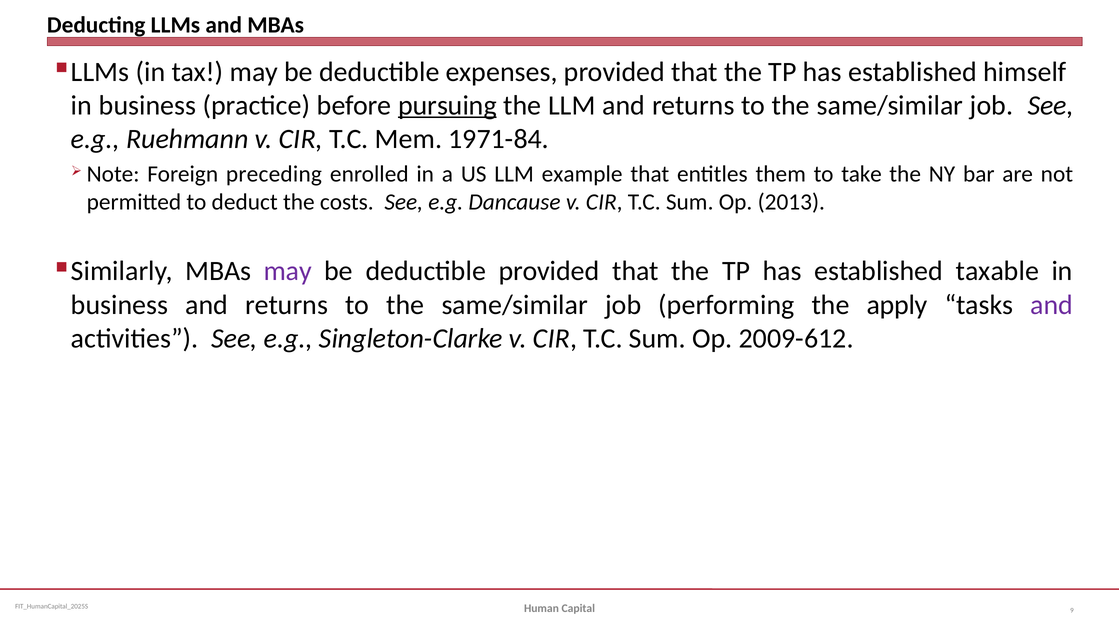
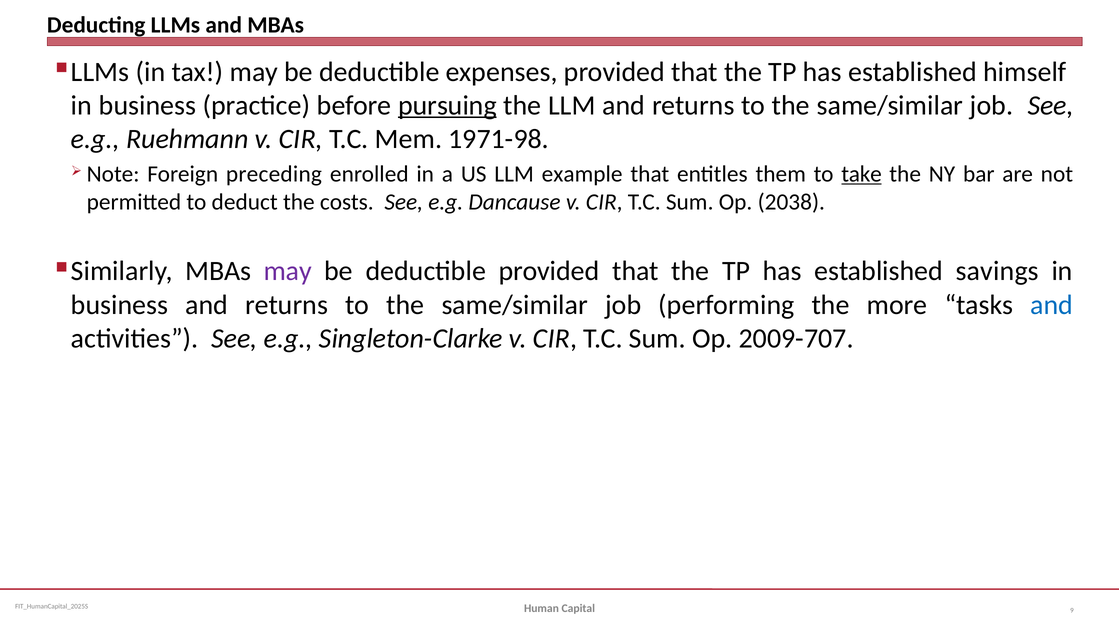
1971-84: 1971-84 -> 1971-98 (499, 139)
take underline: none -> present (862, 174)
2013: 2013 -> 2038 (791, 202)
taxable: taxable -> savings (997, 271)
apply: apply -> more (897, 305)
and colour: purple -> blue (1052, 305)
2009-612: 2009-612 -> 2009-707 (796, 339)
